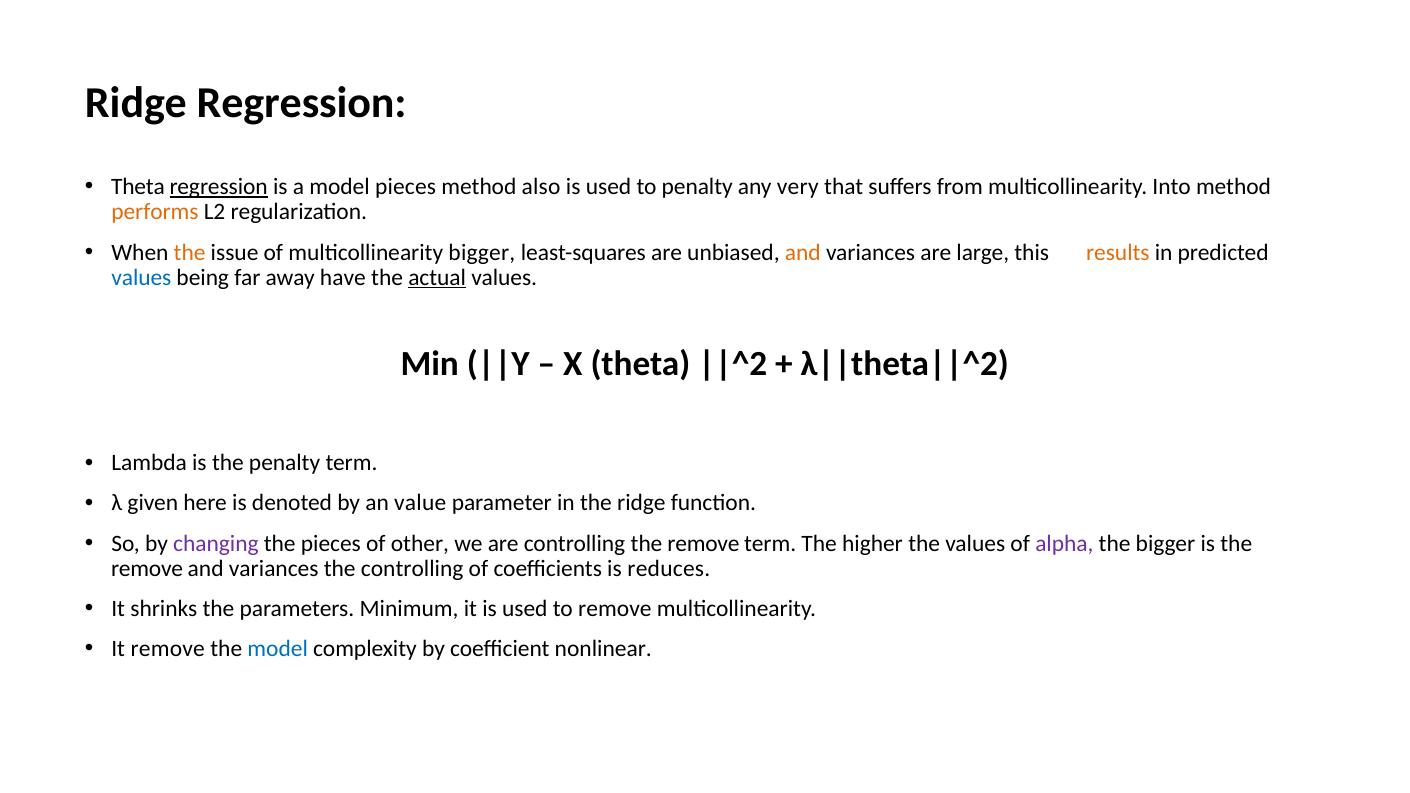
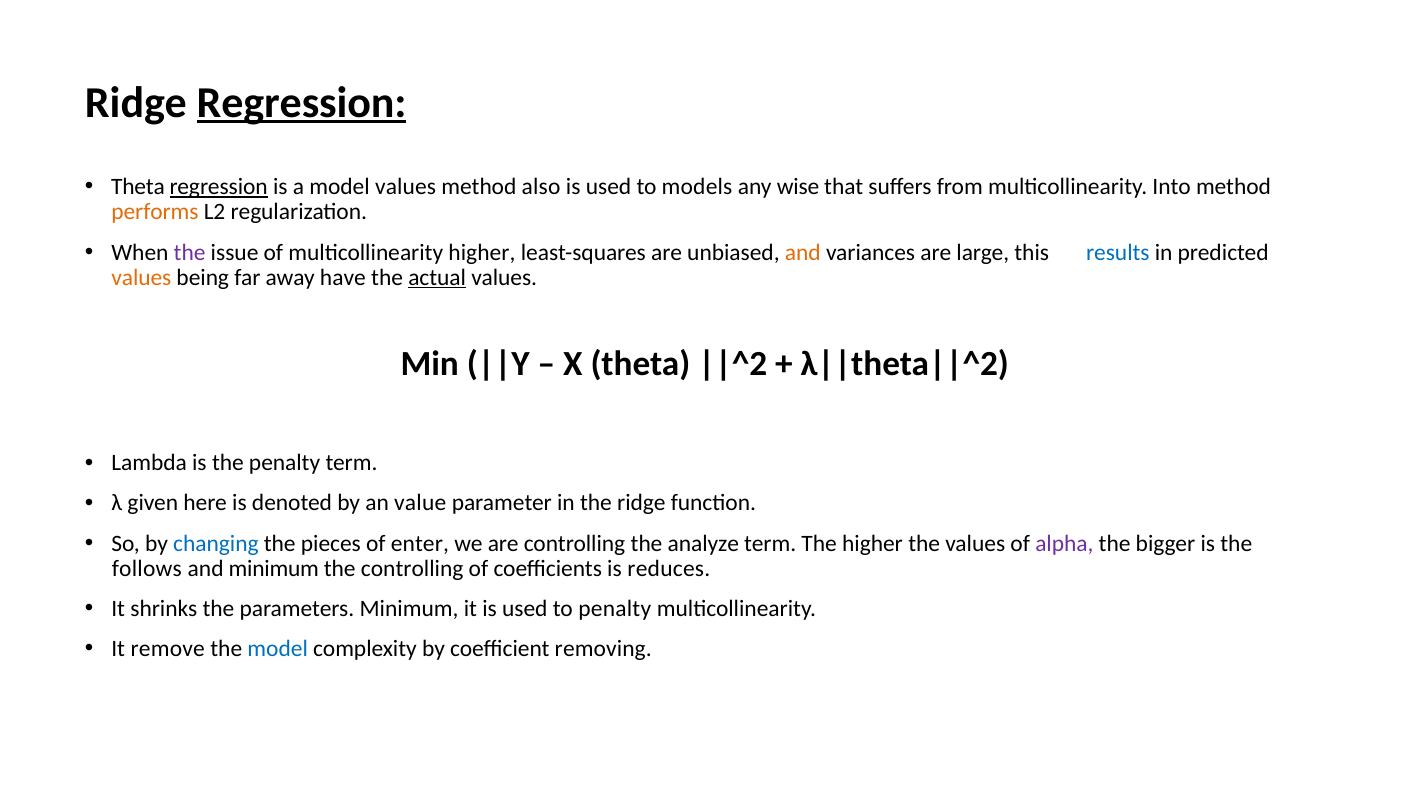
Regression underline: none -> present (302, 103)
model pieces: pieces -> values (406, 187)
to penalty: penalty -> models (697, 187)
very: very -> wise (798, 187)
the colour: orange -> purple (190, 252)
multicollinearity bigger: bigger -> higher (482, 252)
results colour: orange -> blue (1118, 252)
values colour: blue -> orange (141, 278)
changing colour: purple -> blue (216, 543)
other: other -> enter (420, 543)
controlling the remove: remove -> analyze (703, 543)
remove: remove -> follows (147, 569)
variances: variances -> minimum (274, 569)
to remove: remove -> penalty (615, 609)
nonlinear: nonlinear -> removing (603, 649)
